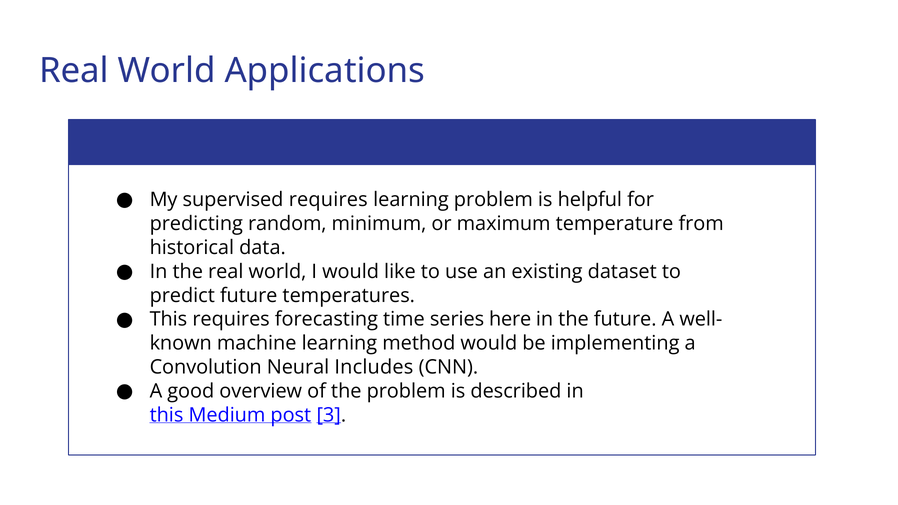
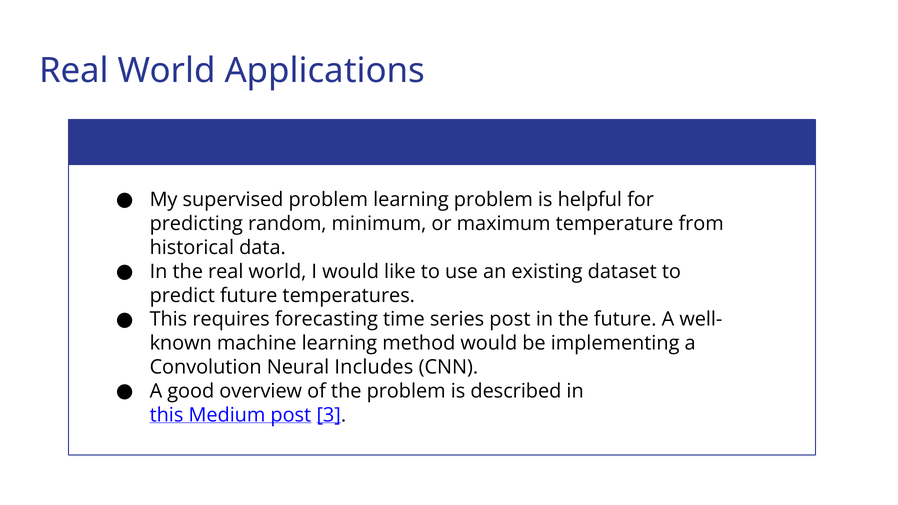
supervised requires: requires -> problem (328, 200)
series here: here -> post (510, 319)
